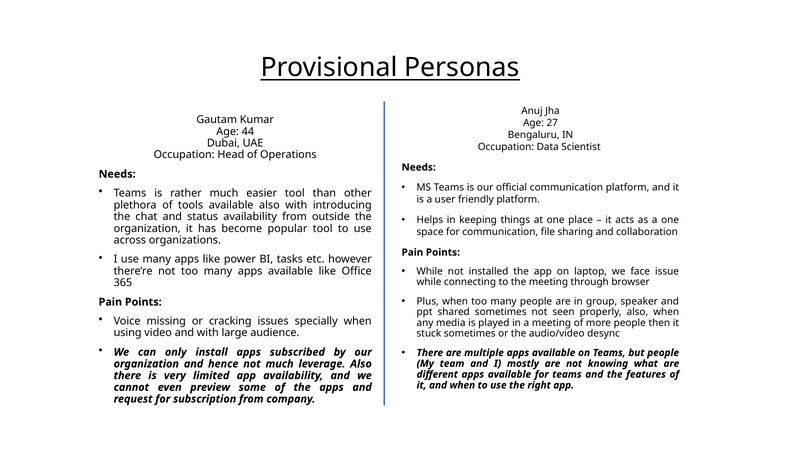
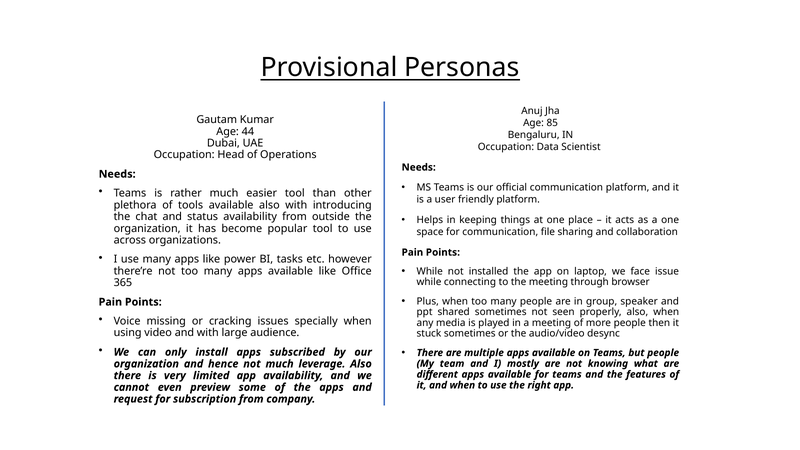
27: 27 -> 85 (552, 123)
